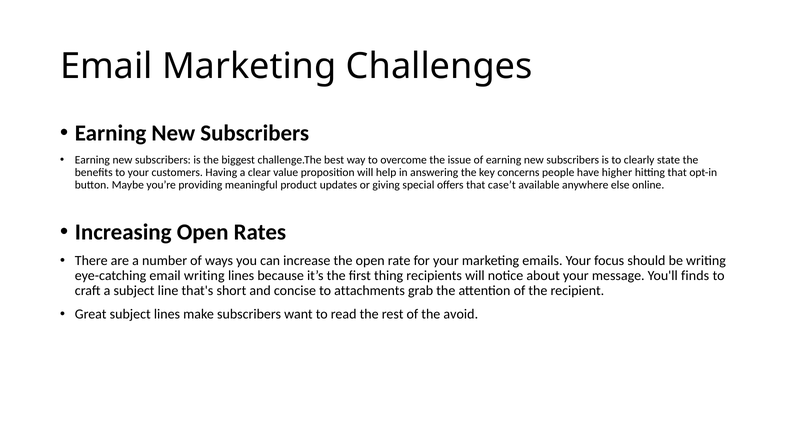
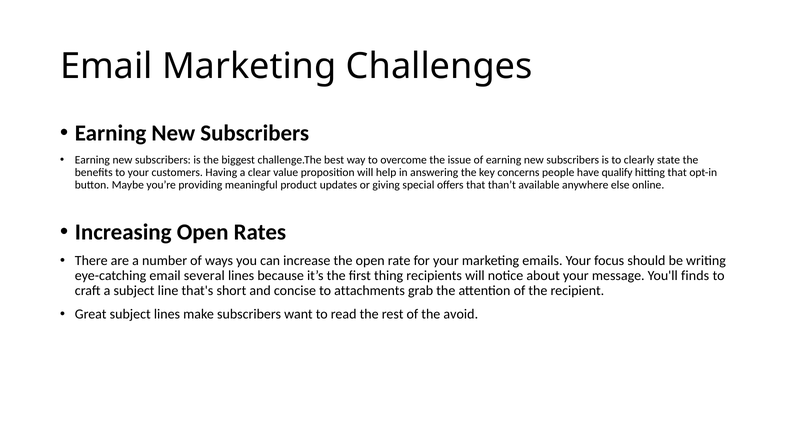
higher: higher -> qualify (617, 173)
case’t: case’t -> than’t (502, 185)
email writing: writing -> several (204, 276)
